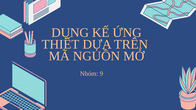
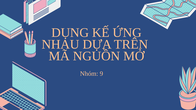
THIẾT: THIẾT -> NHAU (61, 44)
